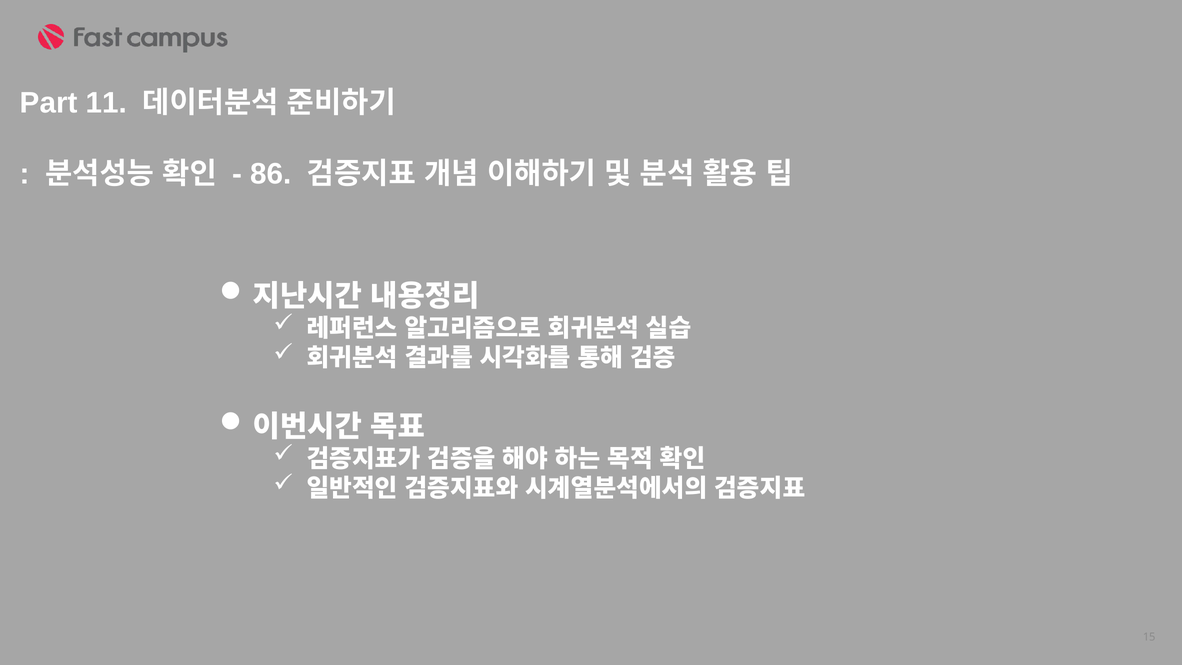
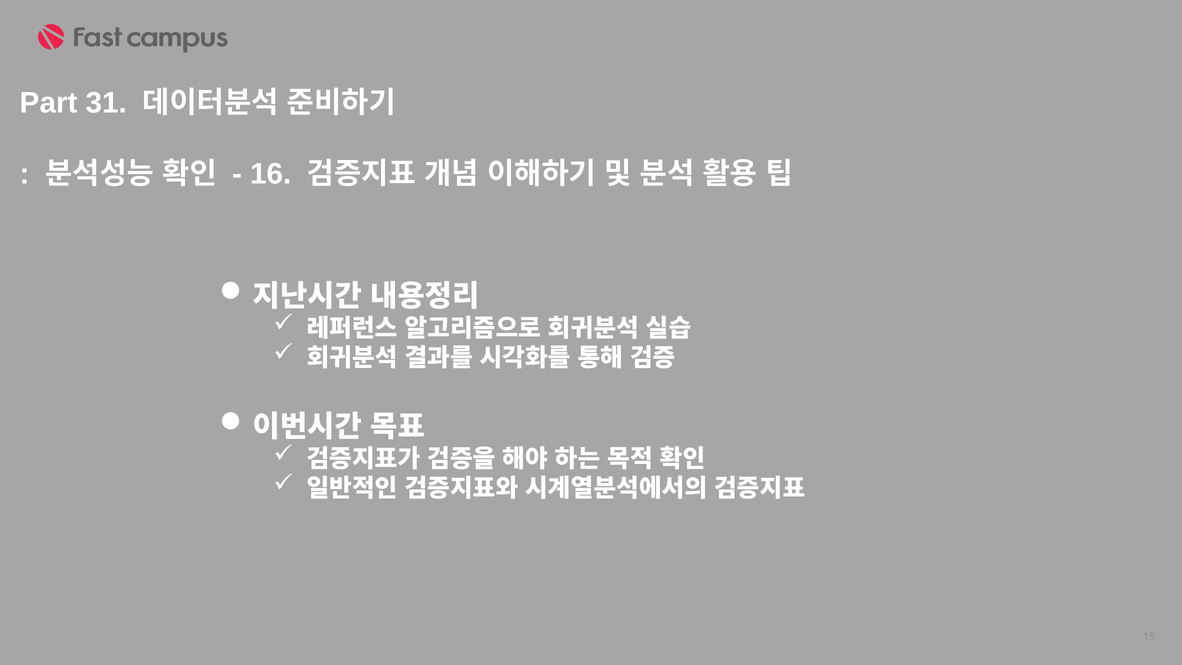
11: 11 -> 31 (106, 103)
86: 86 -> 16 (271, 174)
